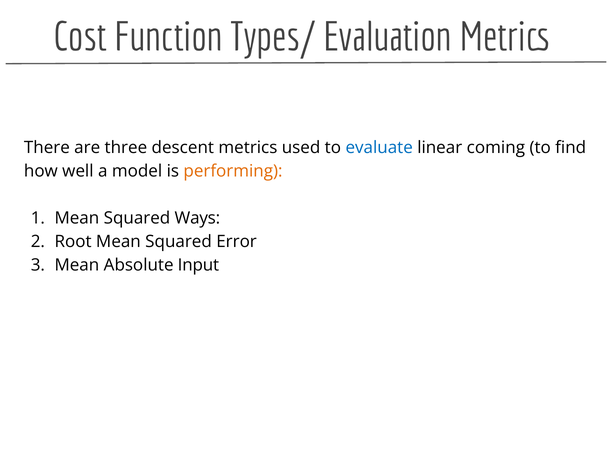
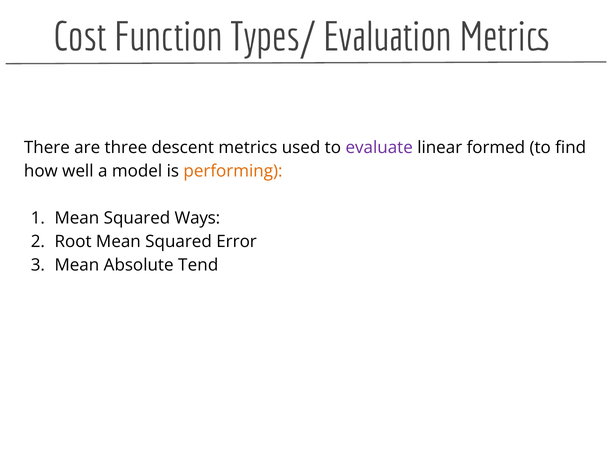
evaluate colour: blue -> purple (379, 148)
coming: coming -> formed (496, 148)
Input: Input -> Tend (198, 265)
